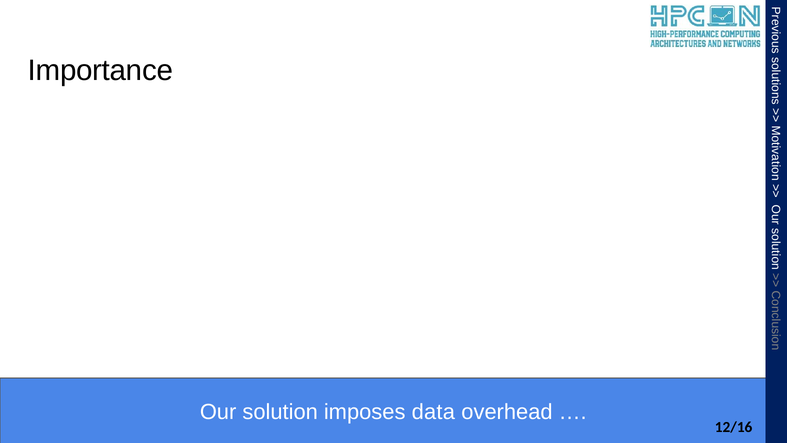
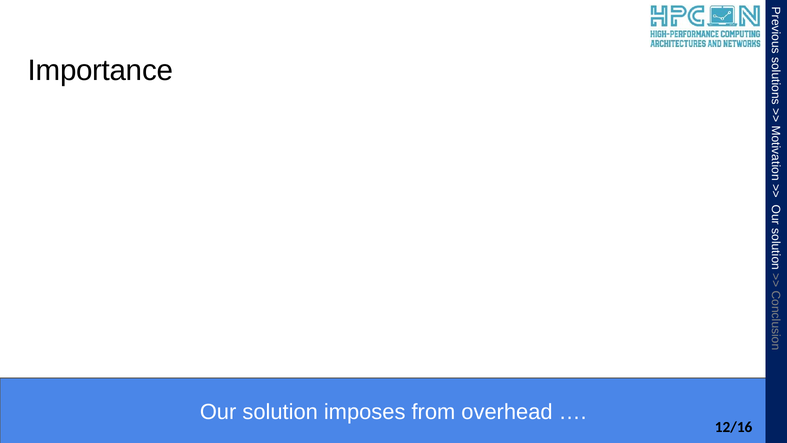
data: data -> from (433, 412)
